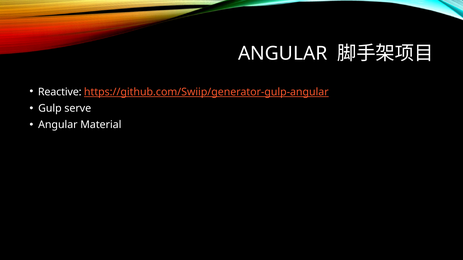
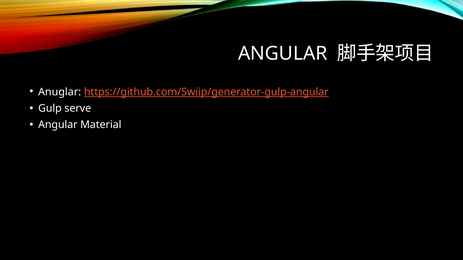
Reactive: Reactive -> Anuglar (60, 92)
